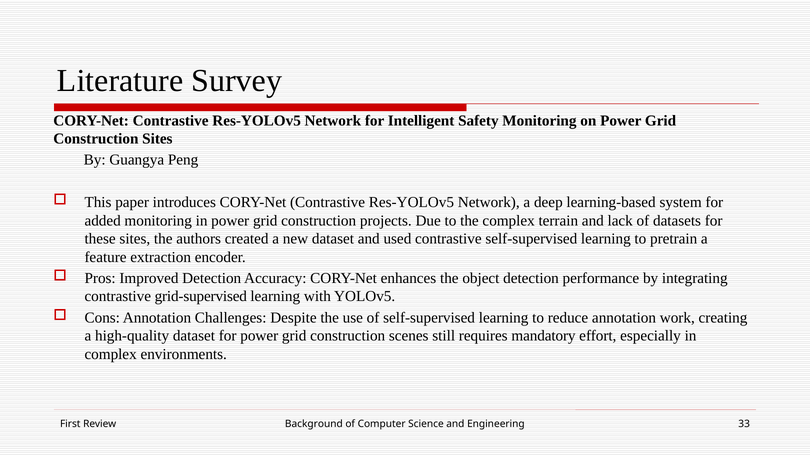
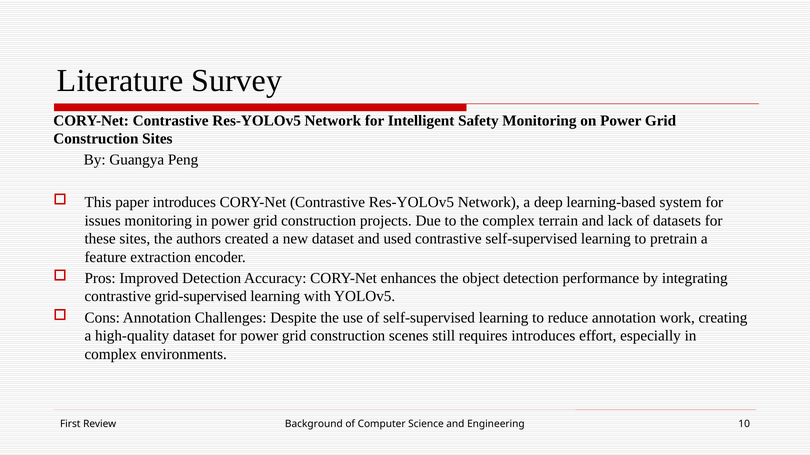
added: added -> issues (103, 221)
requires mandatory: mandatory -> introduces (543, 336)
33: 33 -> 10 (744, 425)
